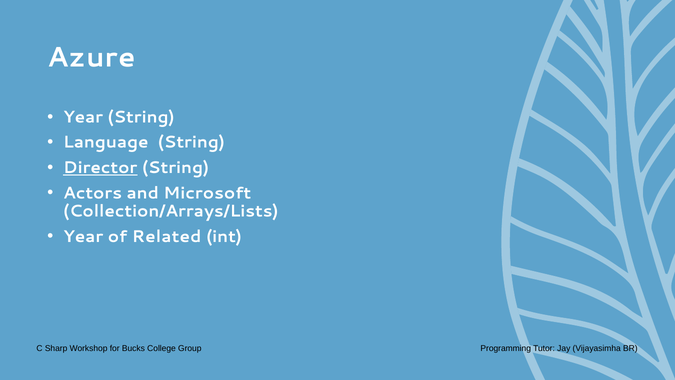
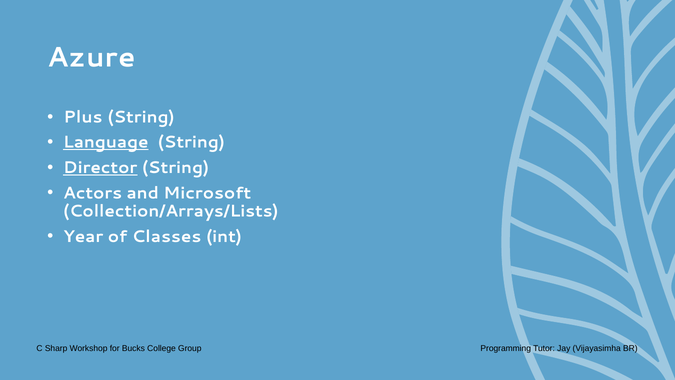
Year: Year -> Plus (83, 117)
Language underline: none -> present (106, 142)
Related: Related -> Classes (167, 236)
